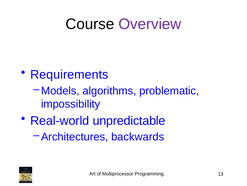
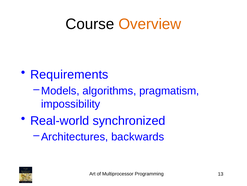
Overview colour: purple -> orange (150, 24)
problematic: problematic -> pragmatism (169, 90)
unpredictable: unpredictable -> synchronized (129, 120)
